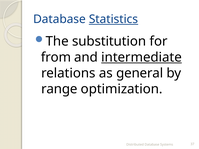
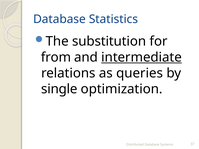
Statistics underline: present -> none (113, 19)
general: general -> queries (140, 73)
range: range -> single (59, 89)
